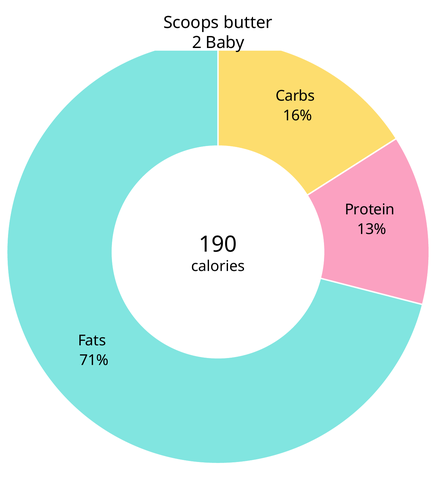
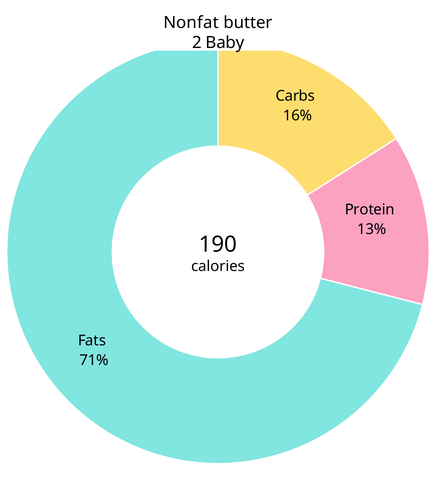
Scoops: Scoops -> Nonfat (191, 23)
